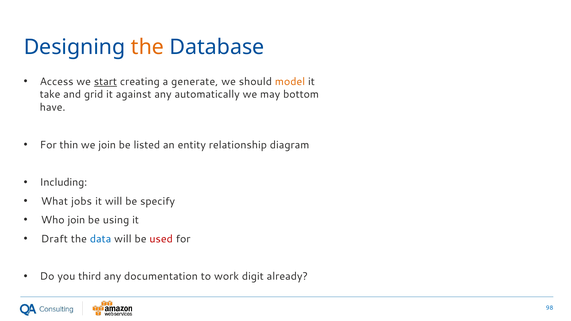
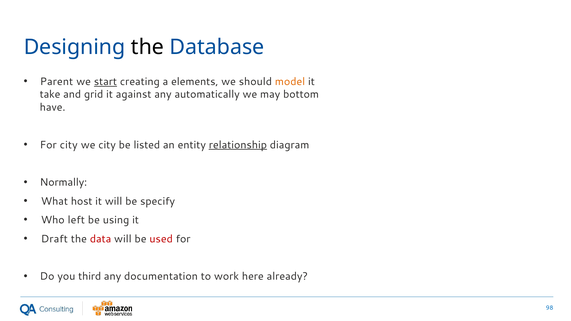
the colour: orange -> black (147, 47)
Access: Access -> Parent (57, 82)
generate: generate -> elements (195, 82)
For thin: thin -> city (69, 145)
we join: join -> city (107, 145)
relationship underline: none -> present (238, 145)
Including: Including -> Normally (63, 183)
jobs: jobs -> host (82, 201)
Who join: join -> left (76, 220)
data colour: blue -> red (101, 239)
digit: digit -> here (253, 277)
